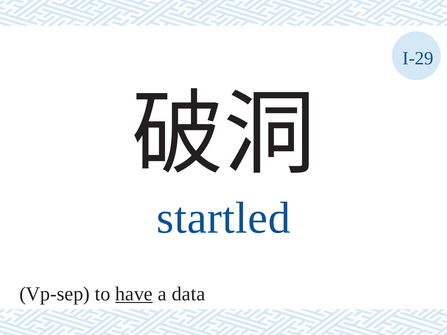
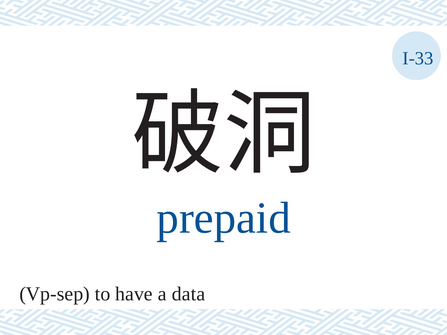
I-29: I-29 -> I-33 (418, 59)
startled: startled -> prepaid (224, 218)
have underline: present -> none (134, 294)
